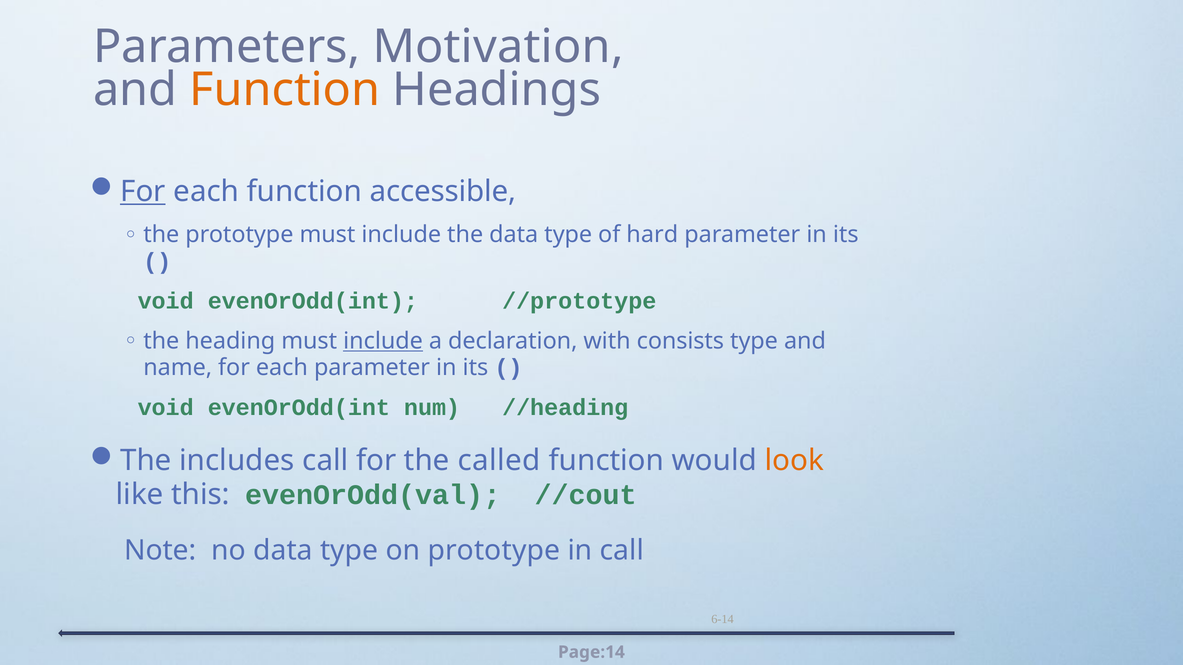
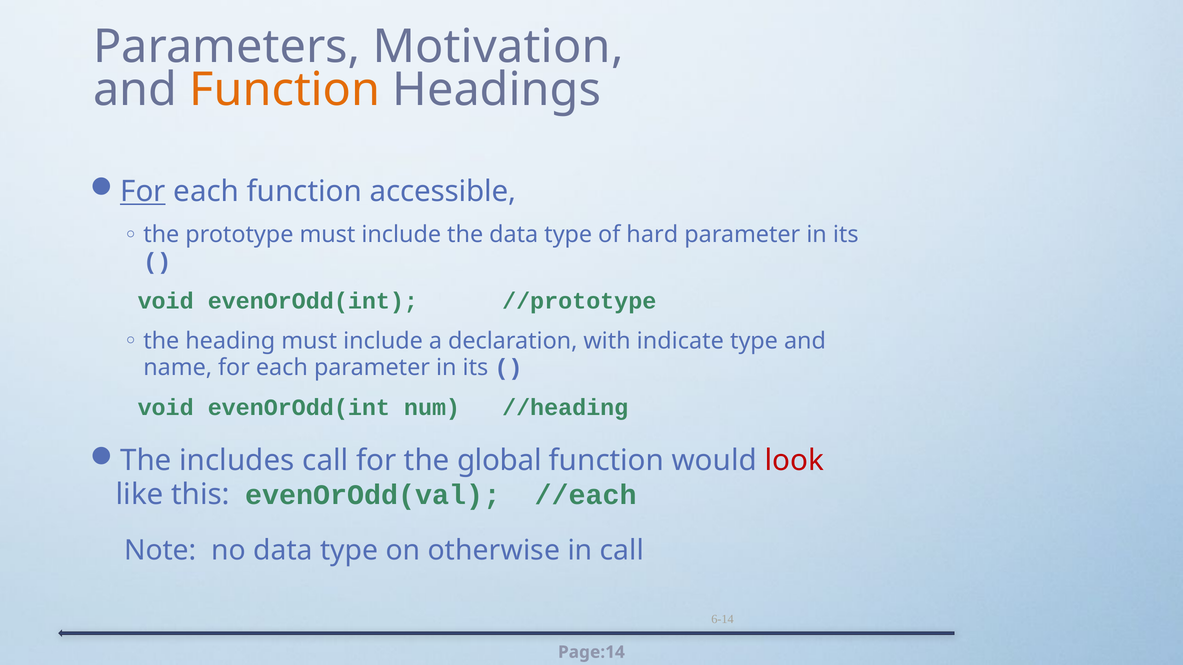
include underline: present -> none (383, 341)
consists: consists -> indicate (680, 341)
called: called -> global (499, 461)
look colour: orange -> red (794, 461)
//cout: //cout -> //each (586, 495)
on prototype: prototype -> otherwise (494, 551)
